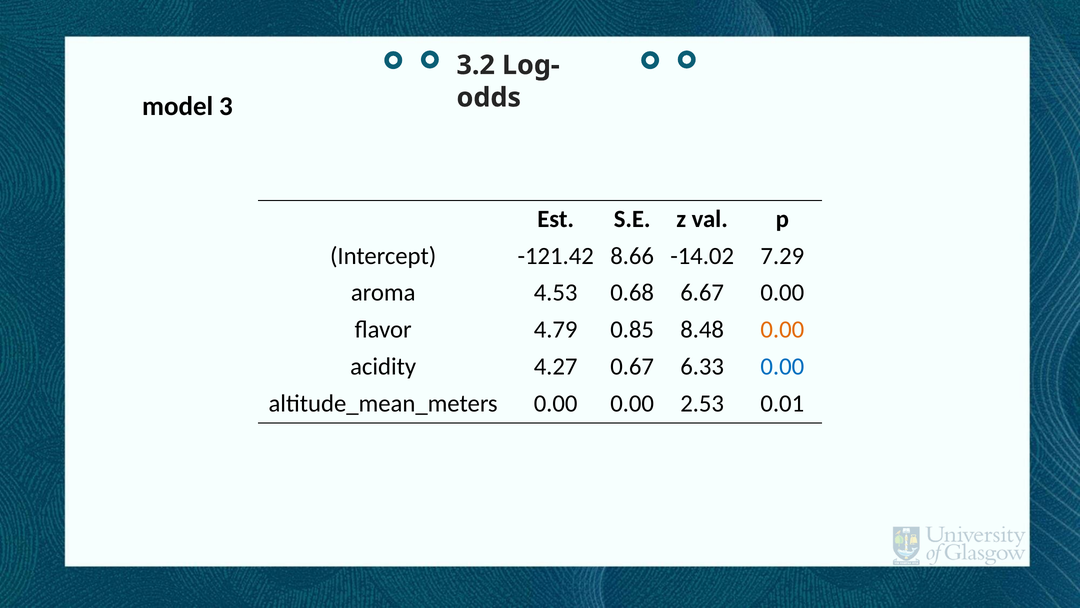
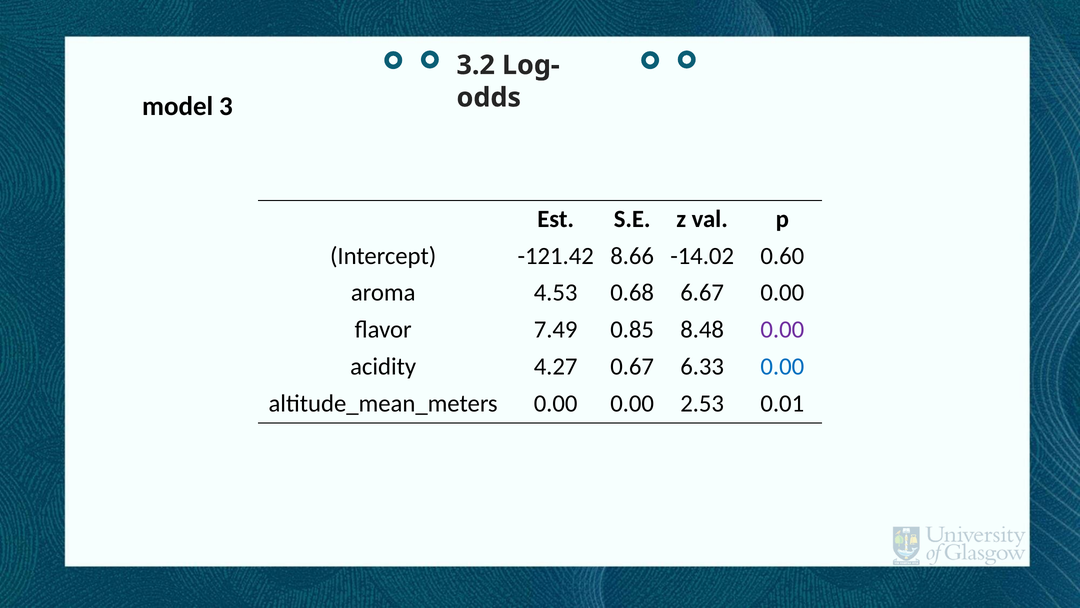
7.29: 7.29 -> 0.60 (782, 256)
4.79: 4.79 -> 7.49 (556, 329)
0.00 colour: orange -> purple (782, 329)
